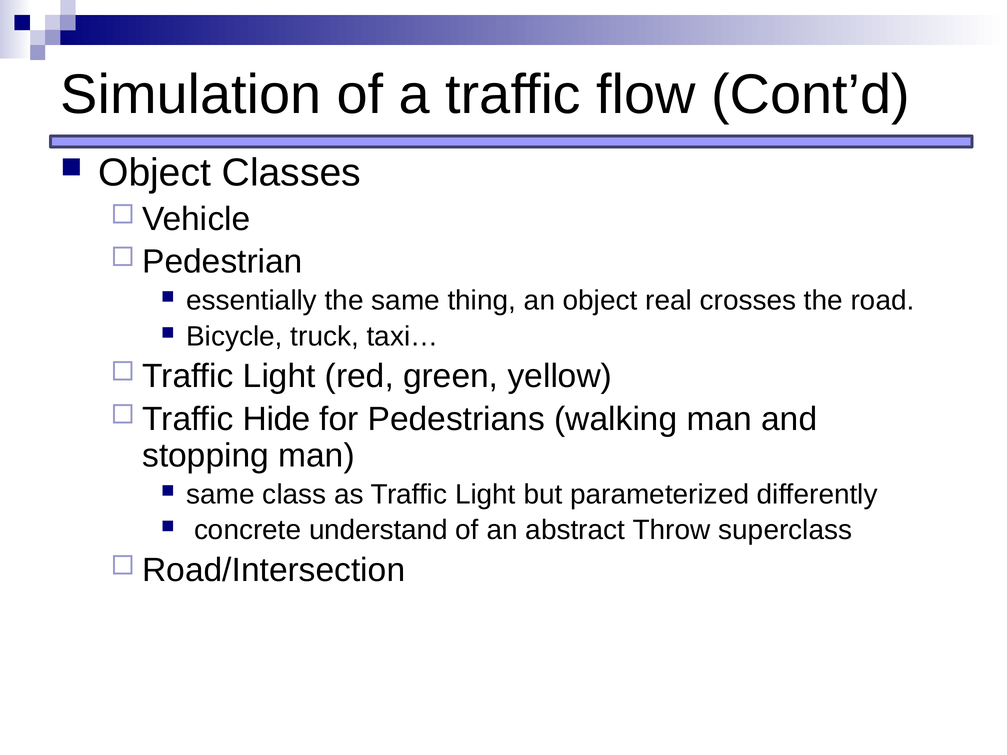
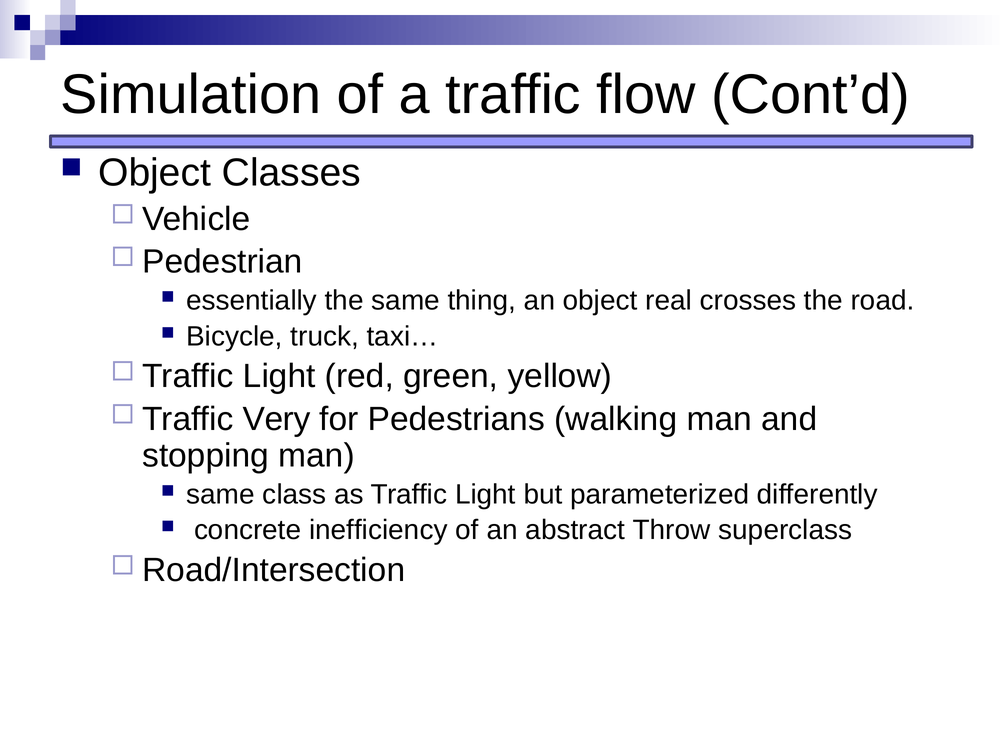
Hide: Hide -> Very (277, 419)
understand: understand -> inefficiency (378, 530)
